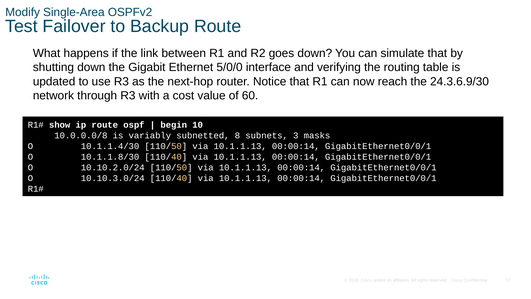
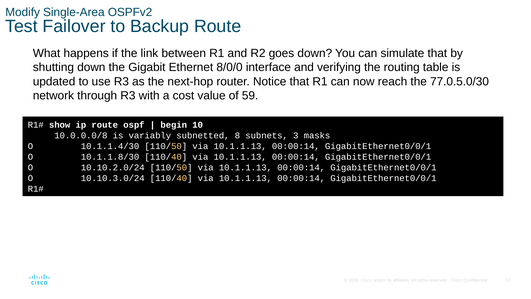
5/0/0: 5/0/0 -> 8/0/0 (230, 67)
24.3.6.9/30: 24.3.6.9/30 -> 77.0.5.0/30 (460, 81)
60: 60 -> 59 (250, 96)
